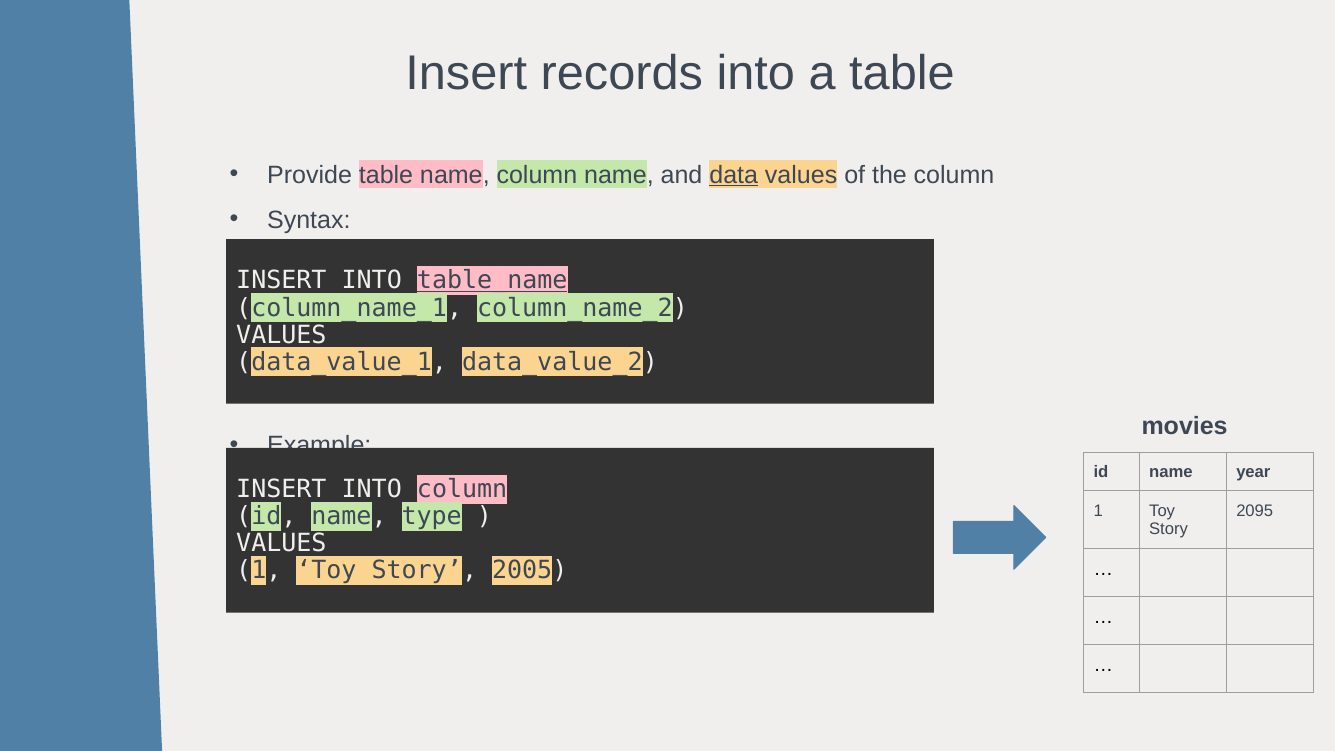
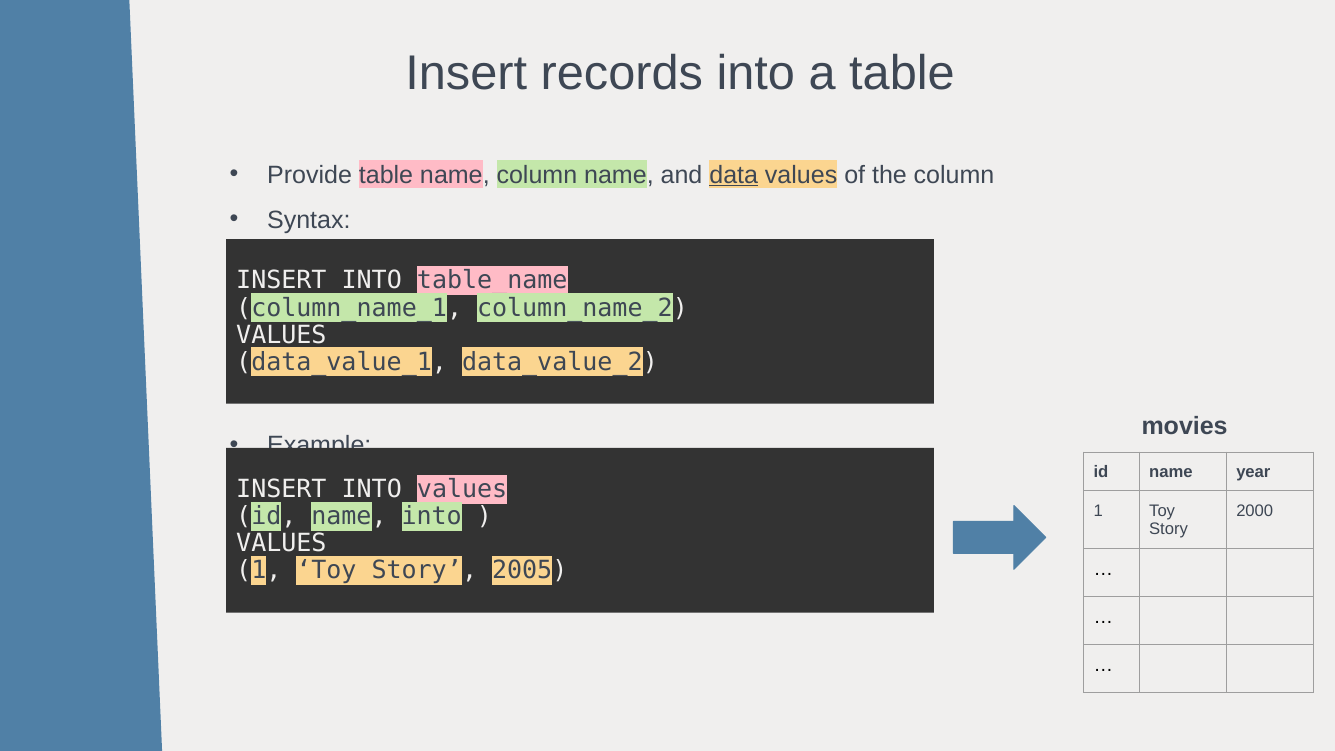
table_name underline: present -> none (492, 281)
INTO column: column -> values (462, 490)
2095: 2095 -> 2000 (1255, 510)
name type: type -> into (432, 517)
